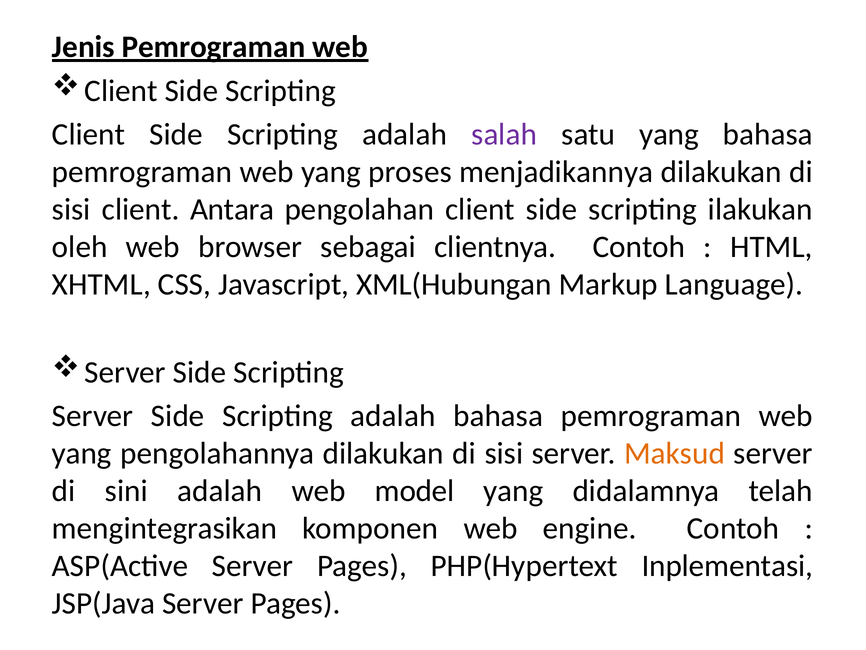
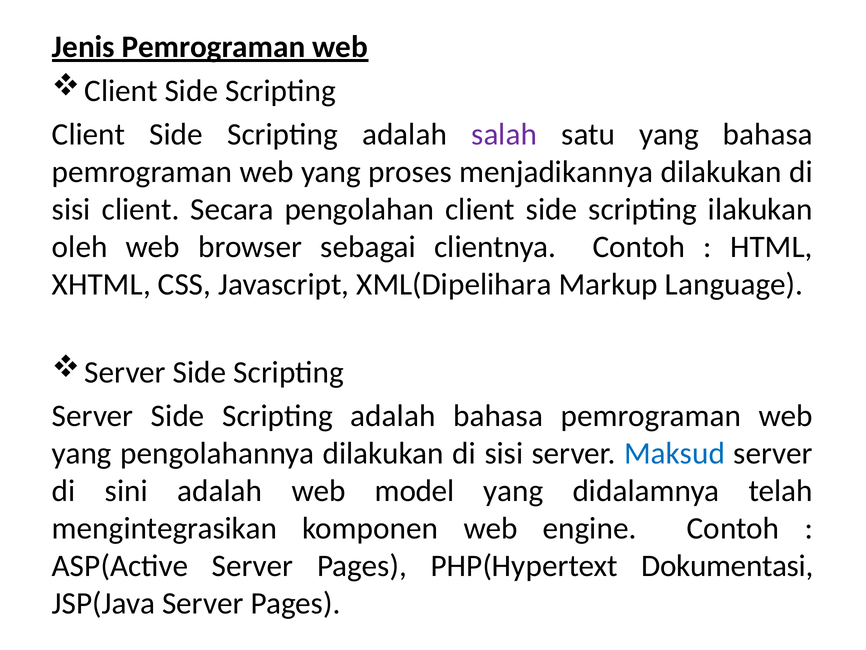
Antara: Antara -> Secara (232, 209)
XML(Hubungan: XML(Hubungan -> XML(Dipelihara (454, 284)
Maksud colour: orange -> blue (675, 453)
Inplementasi: Inplementasi -> Dokumentasi (727, 566)
